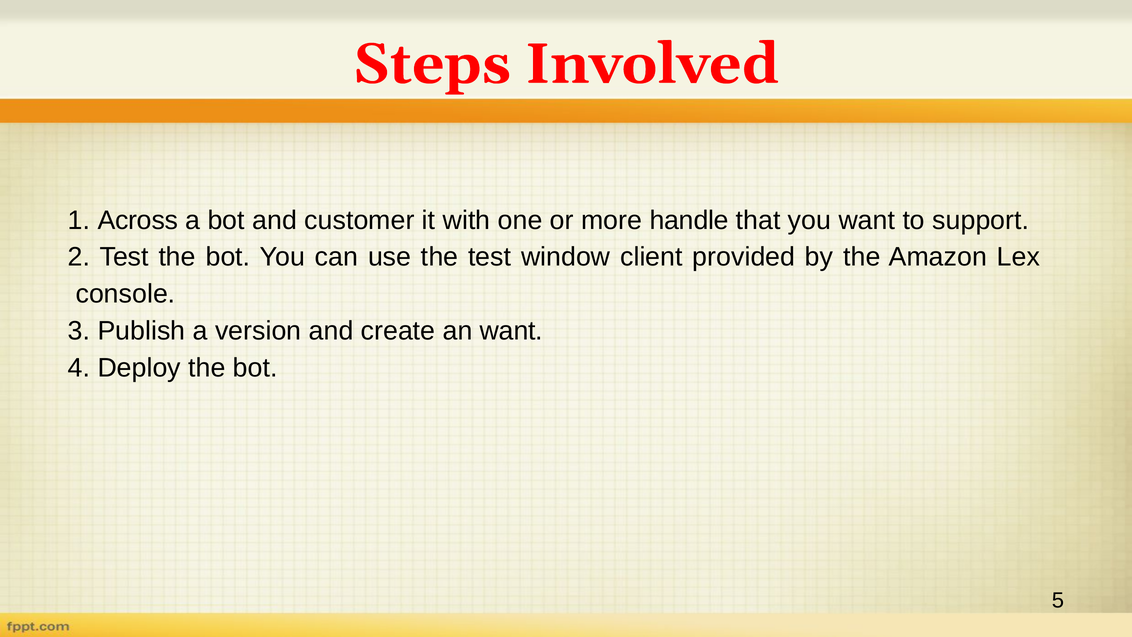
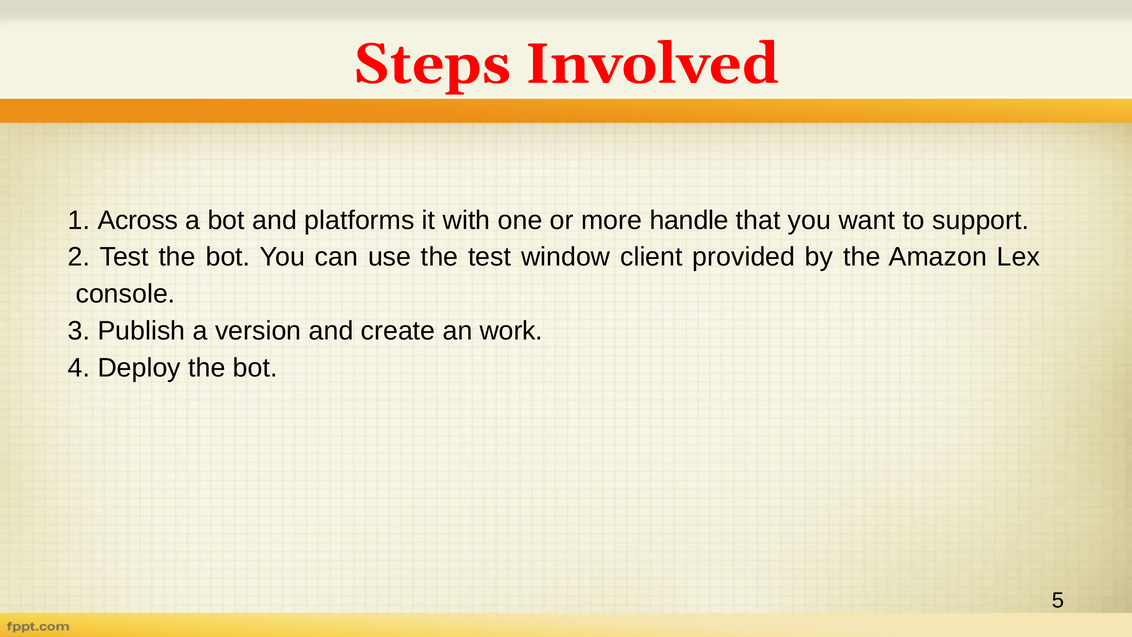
customer: customer -> platforms (360, 220)
an want: want -> work (511, 331)
